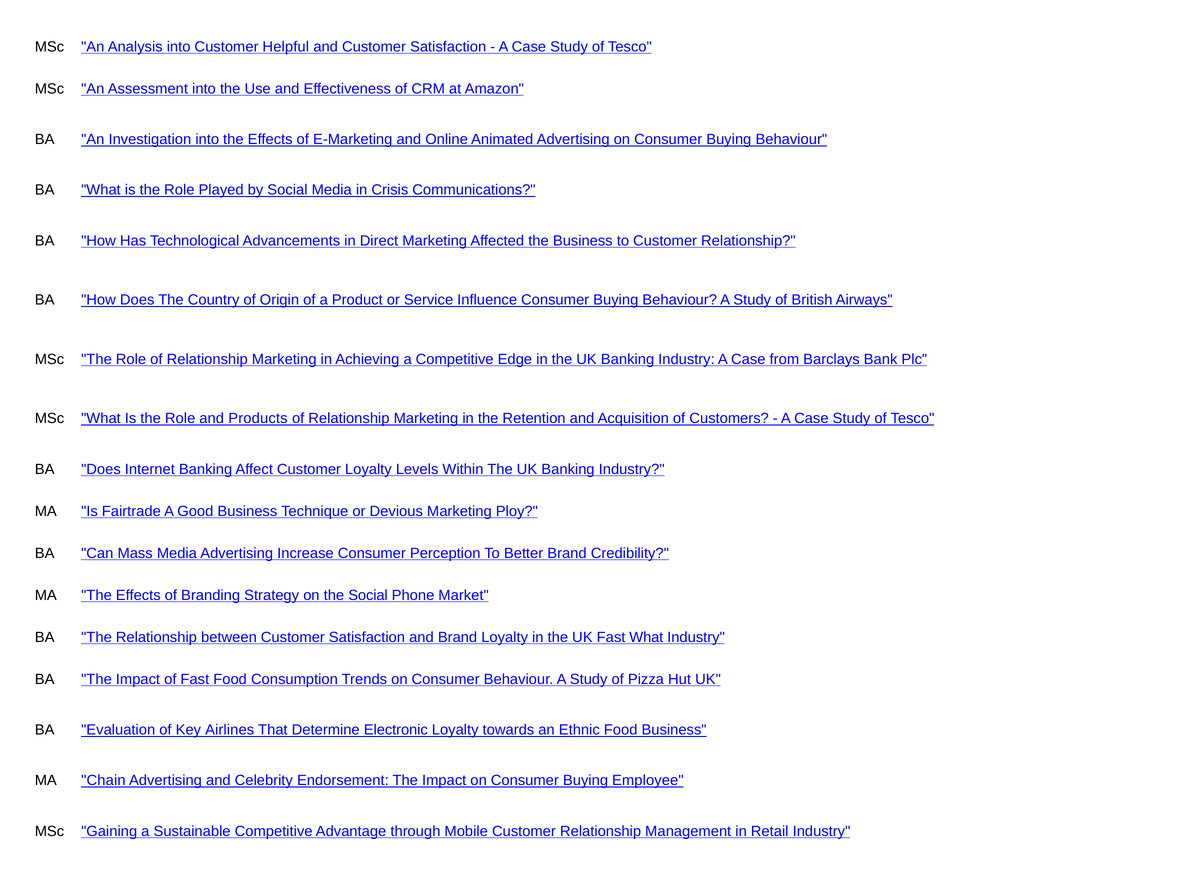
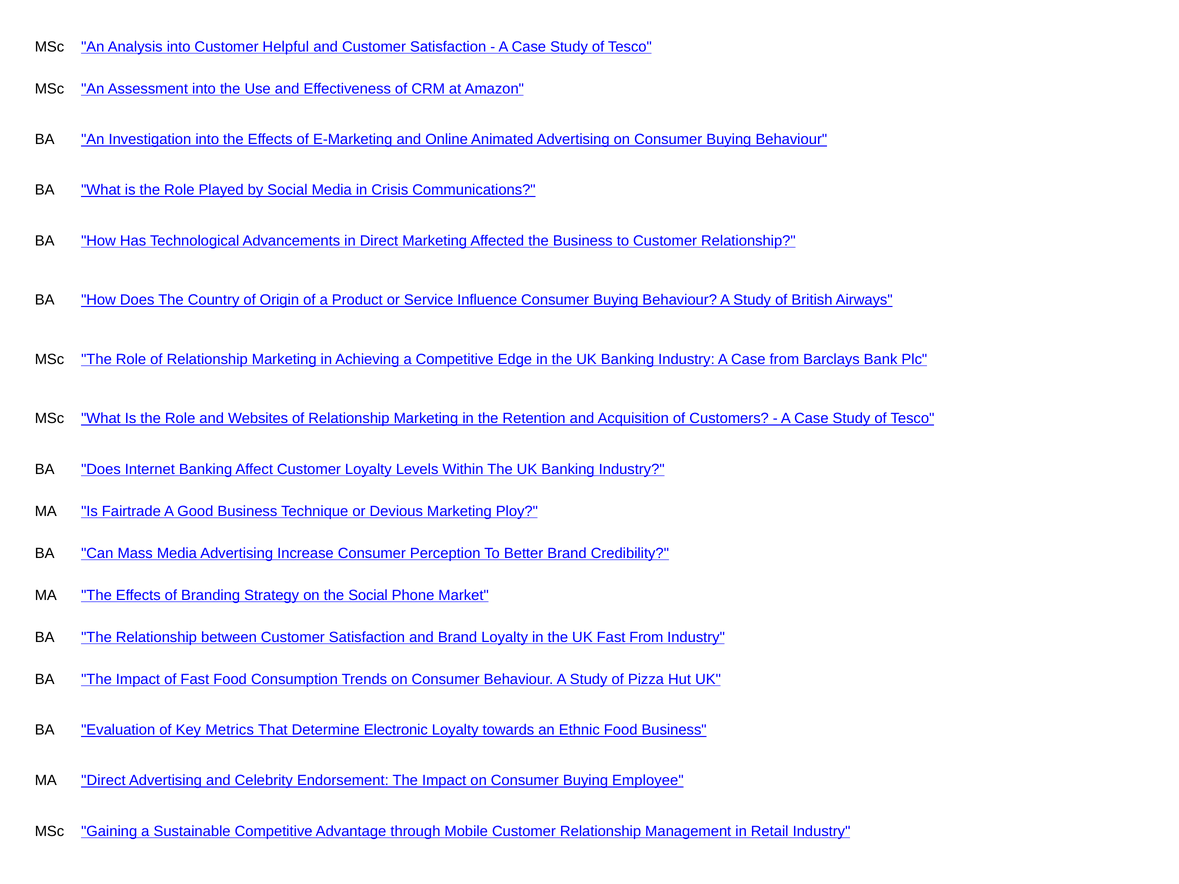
Products: Products -> Websites (258, 419)
Fast What: What -> From (646, 637)
Airlines: Airlines -> Metrics (230, 730)
MA Chain: Chain -> Direct (103, 781)
